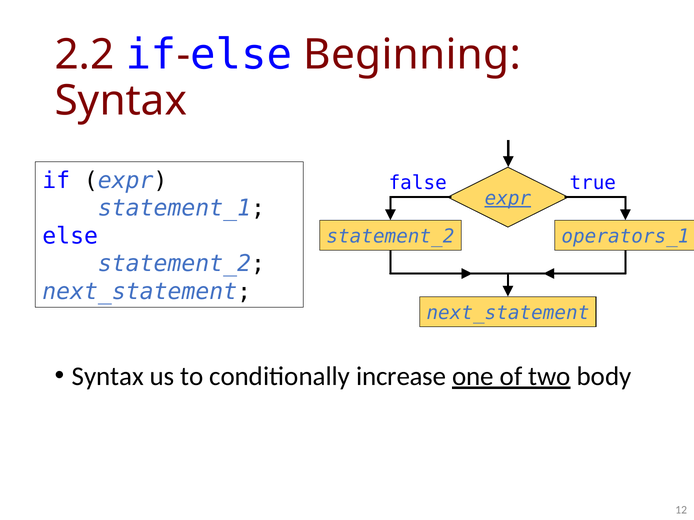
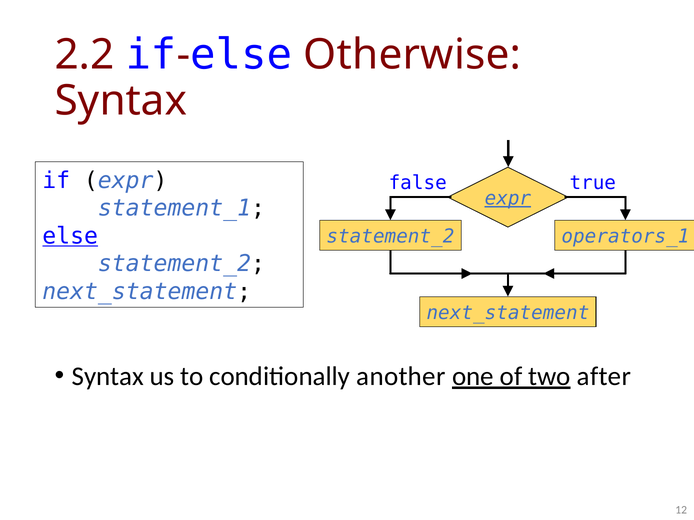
Beginning: Beginning -> Otherwise (412, 55)
else underline: none -> present (70, 236)
increase: increase -> another (401, 377)
body: body -> after (604, 377)
